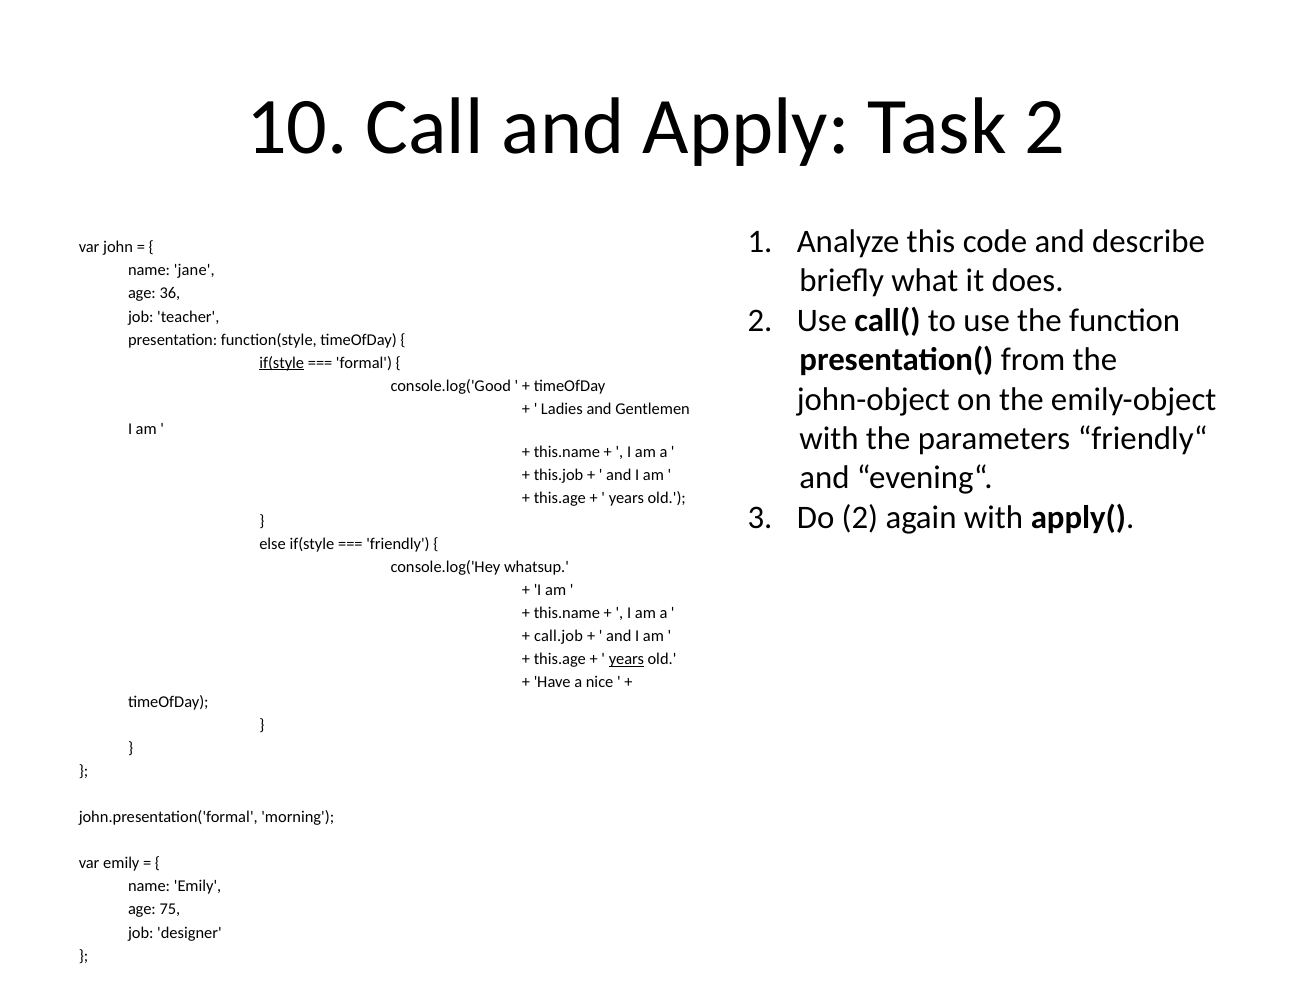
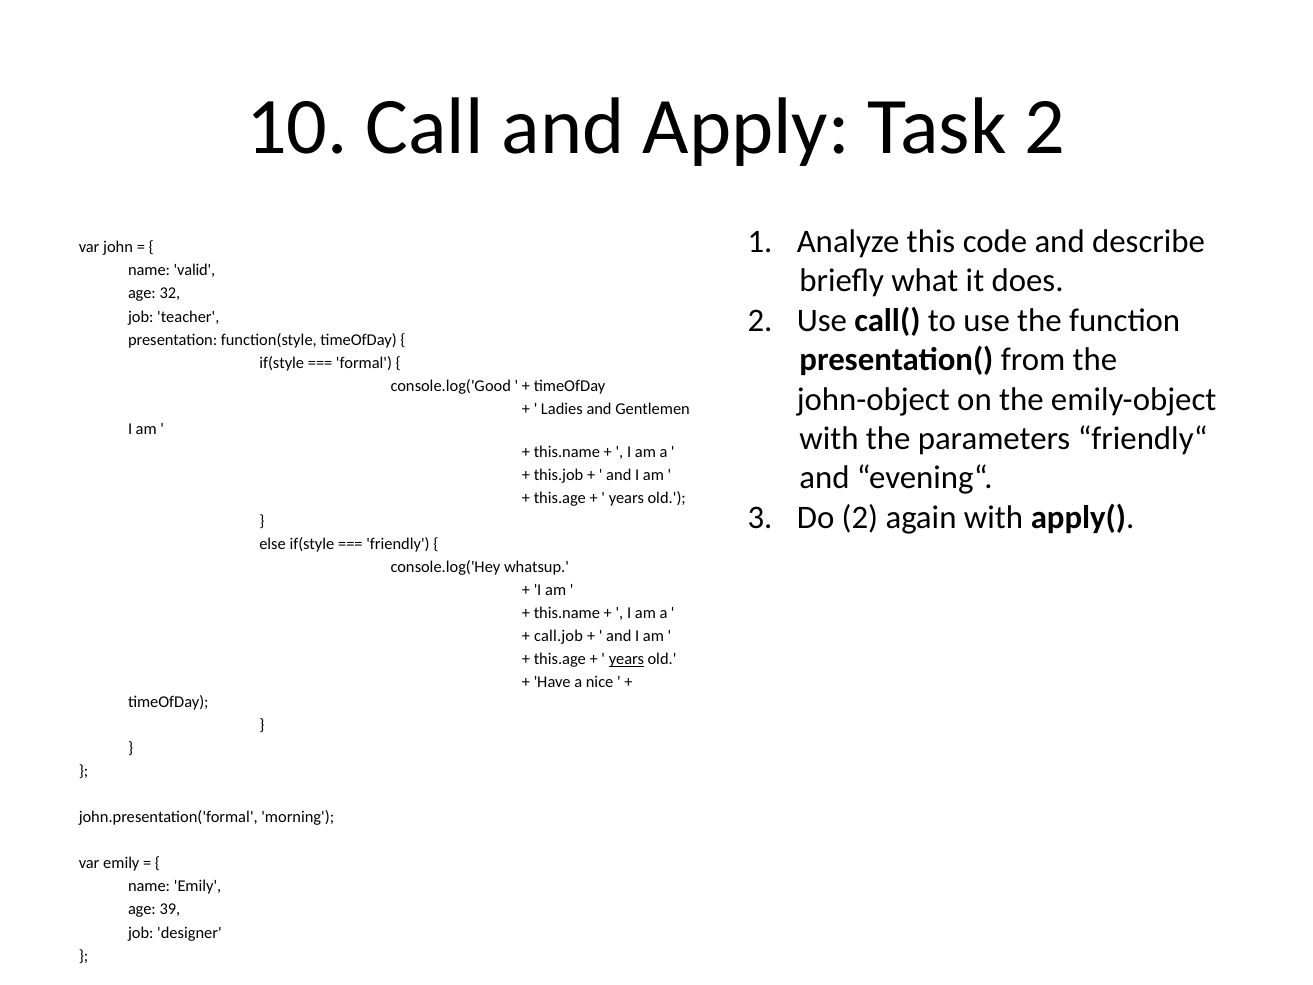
jane: jane -> valid (194, 270)
36: 36 -> 32 (170, 293)
if(style underline: present -> none (282, 363)
75: 75 -> 39 (170, 909)
